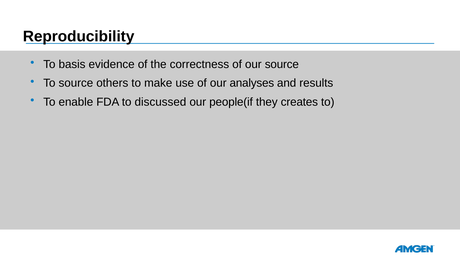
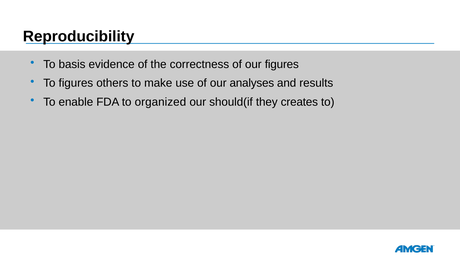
our source: source -> figures (282, 64)
To source: source -> figures (76, 83)
discussed: discussed -> organized (160, 102)
people(if: people(if -> should(if (231, 102)
